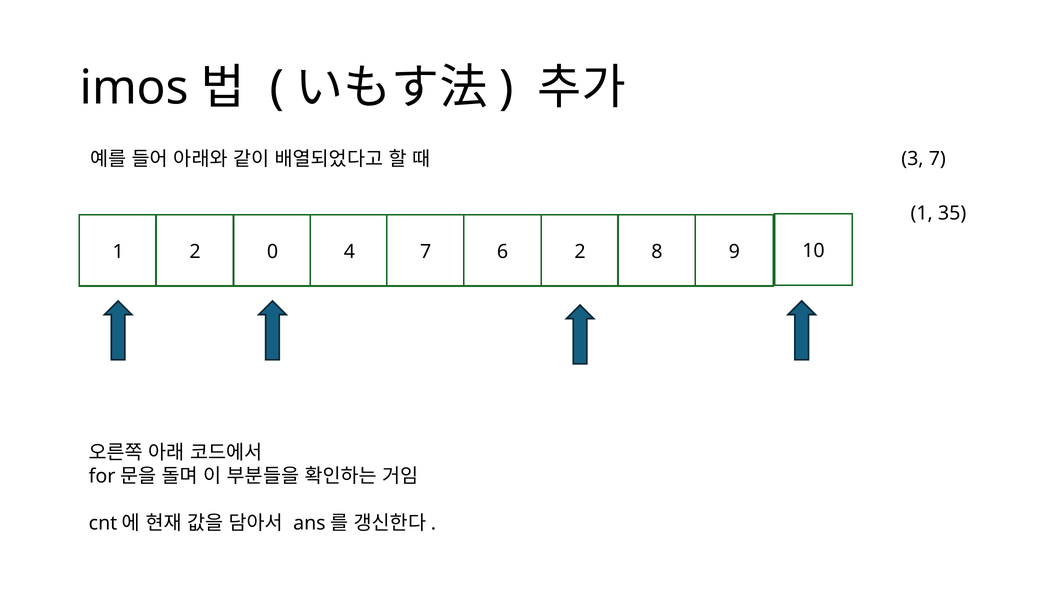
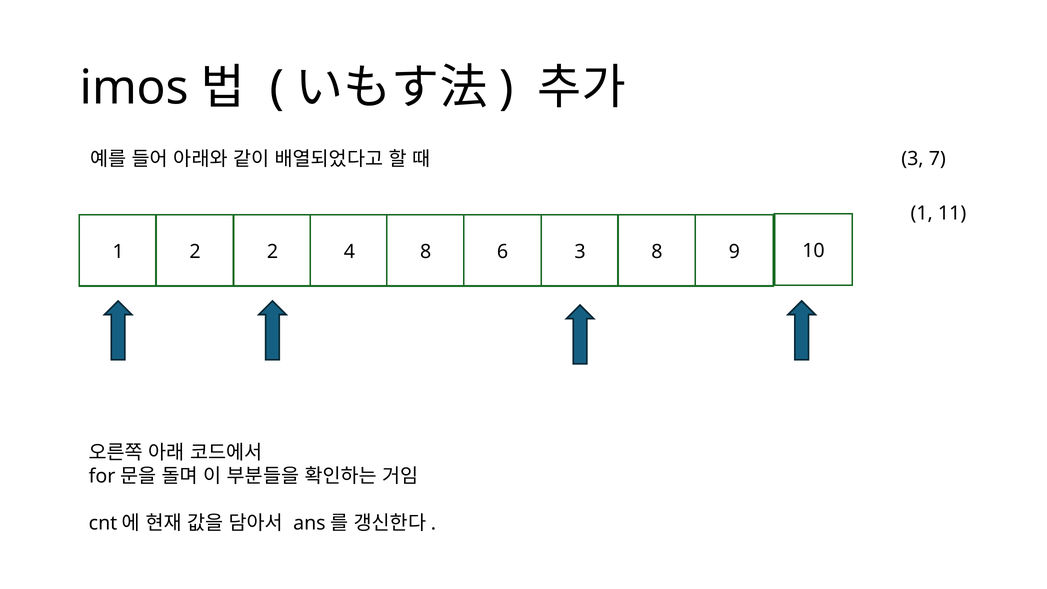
35: 35 -> 11 (952, 213)
2 0: 0 -> 2 (273, 252)
4 7: 7 -> 8 (426, 252)
6 2: 2 -> 3 (580, 252)
